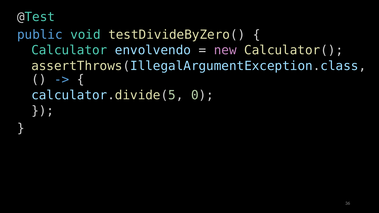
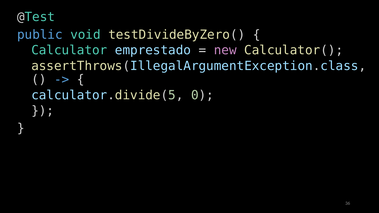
envolvendo: envolvendo -> emprestado (153, 50)
